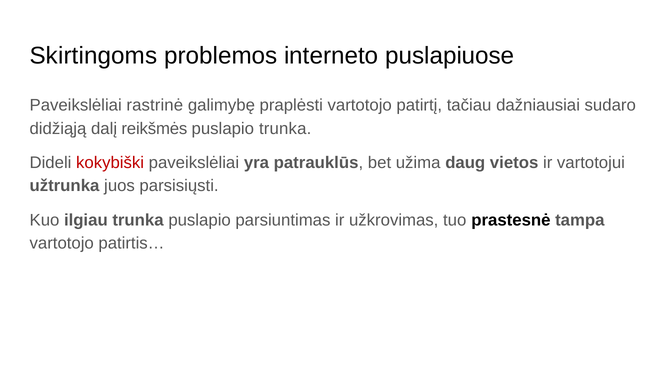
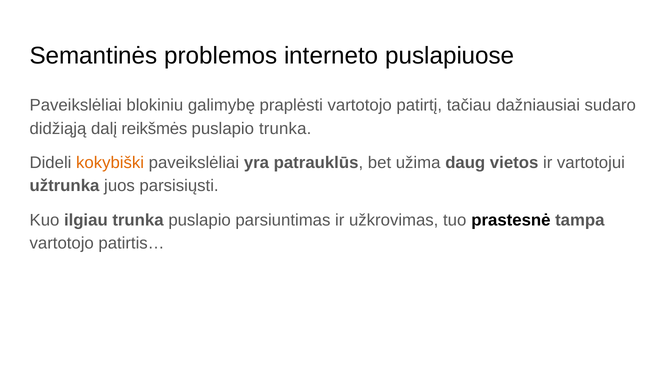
Skirtingoms: Skirtingoms -> Semantinės (94, 56)
rastrinė: rastrinė -> blokiniu (155, 106)
kokybiški colour: red -> orange (110, 163)
